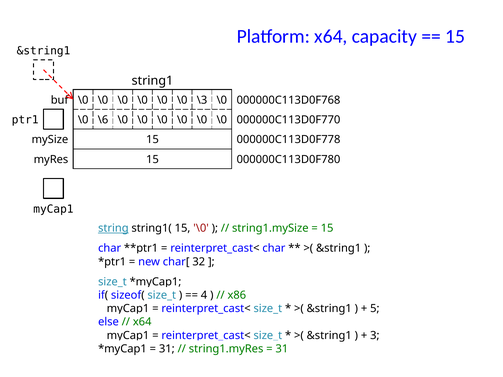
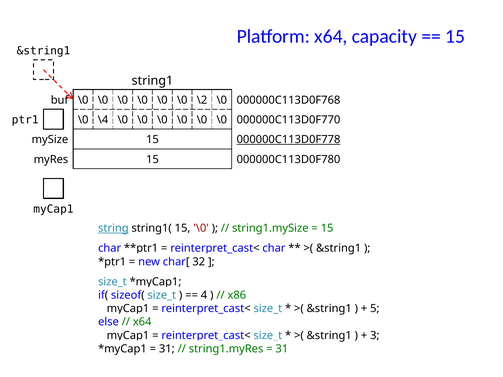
\3: \3 -> \2 (202, 100)
\6: \6 -> \4 (103, 120)
000000C113D0F778 underline: none -> present (289, 140)
